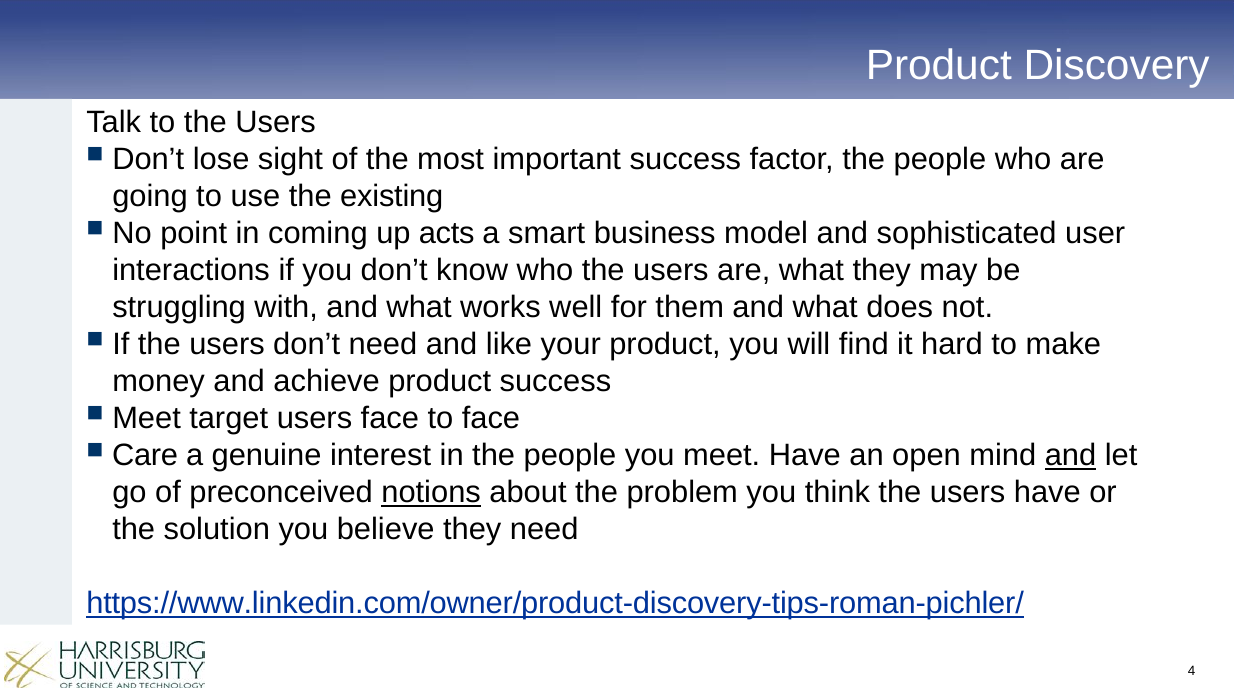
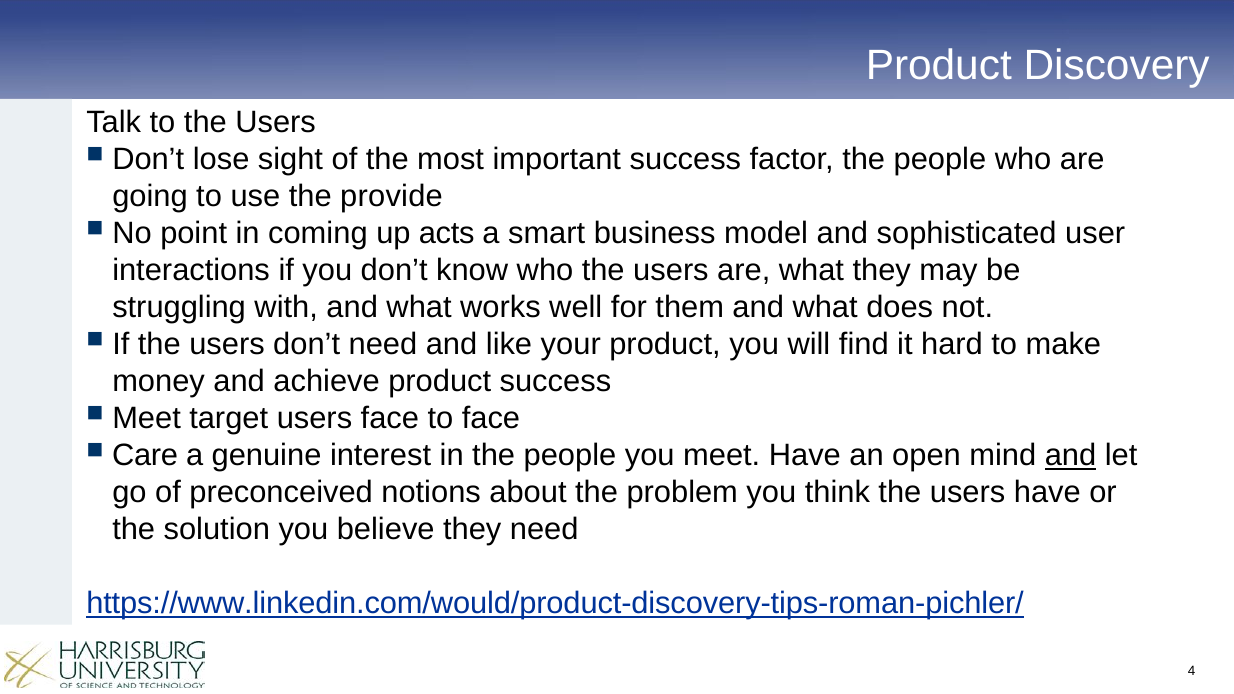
existing: existing -> provide (392, 197)
notions underline: present -> none (431, 493)
https://www.linkedin.com/owner/product-discovery-tips-roman-pichler/: https://www.linkedin.com/owner/product-discovery-tips-roman-pichler/ -> https://www.linkedin.com/would/product-discovery-tips-roman-pichler/ (555, 604)
